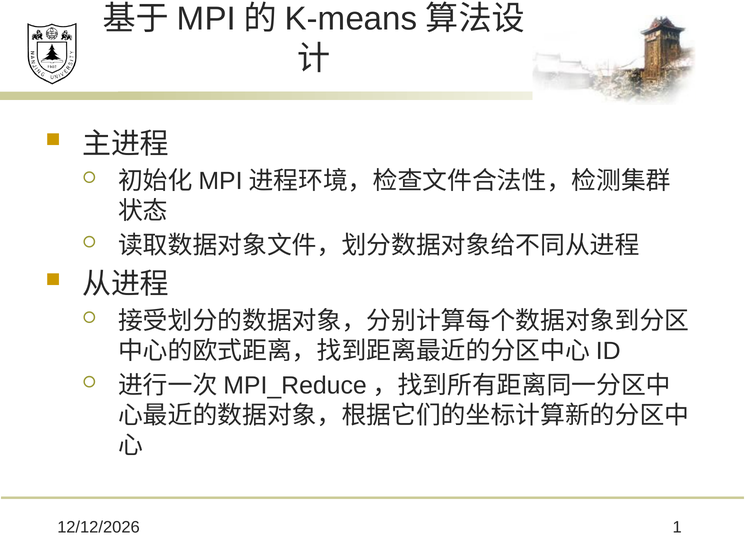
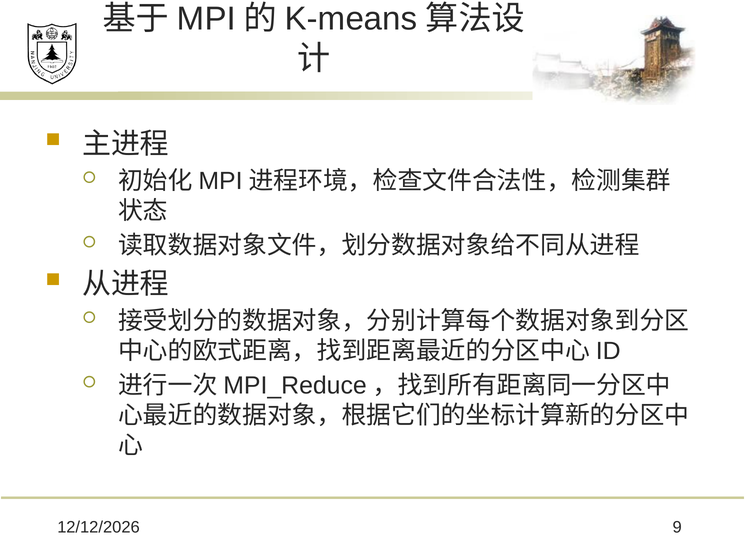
1: 1 -> 9 (677, 527)
